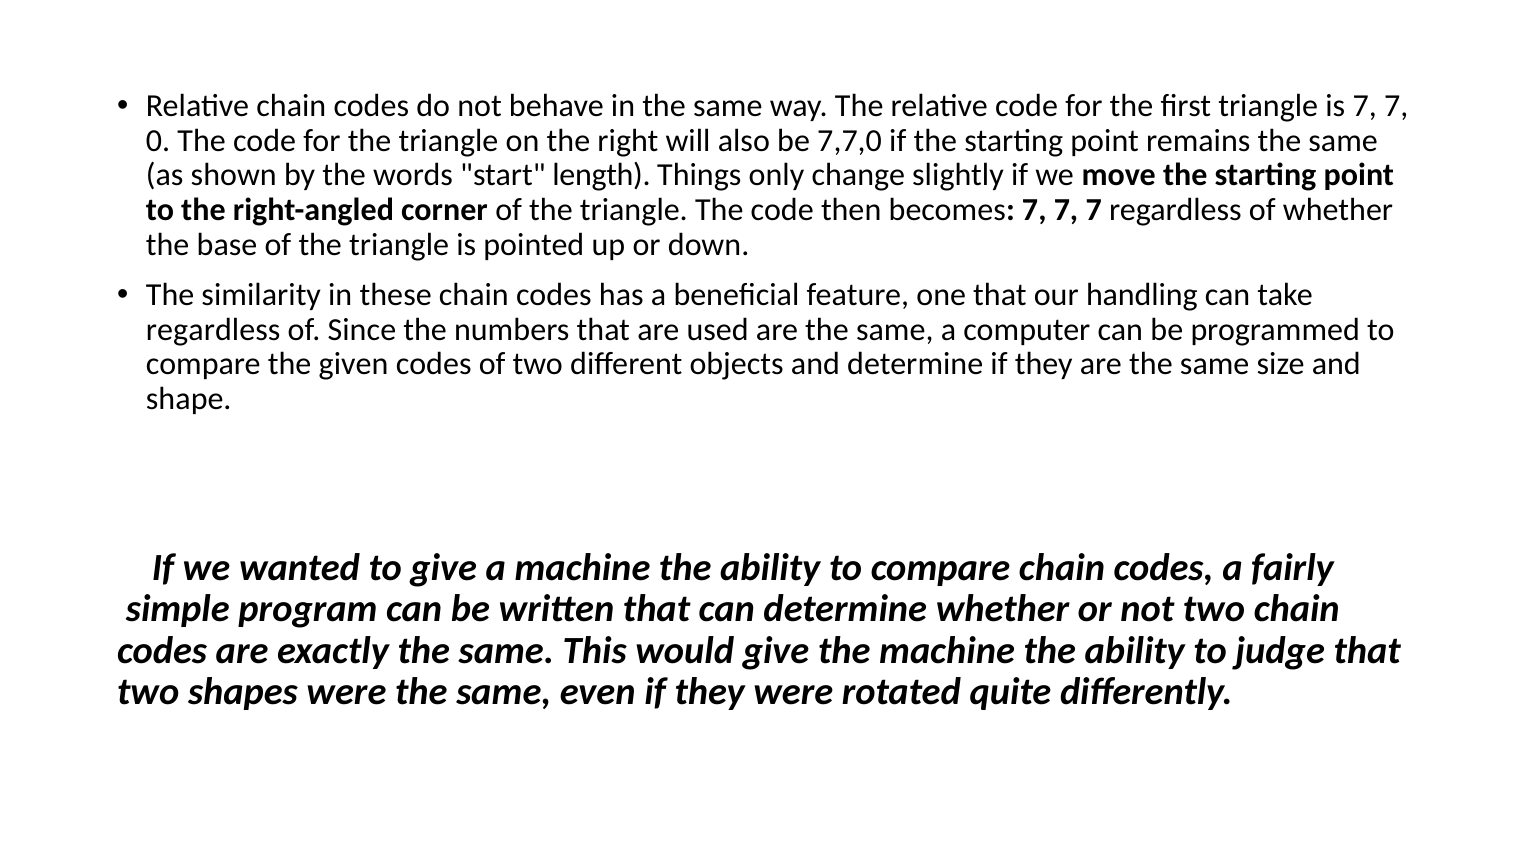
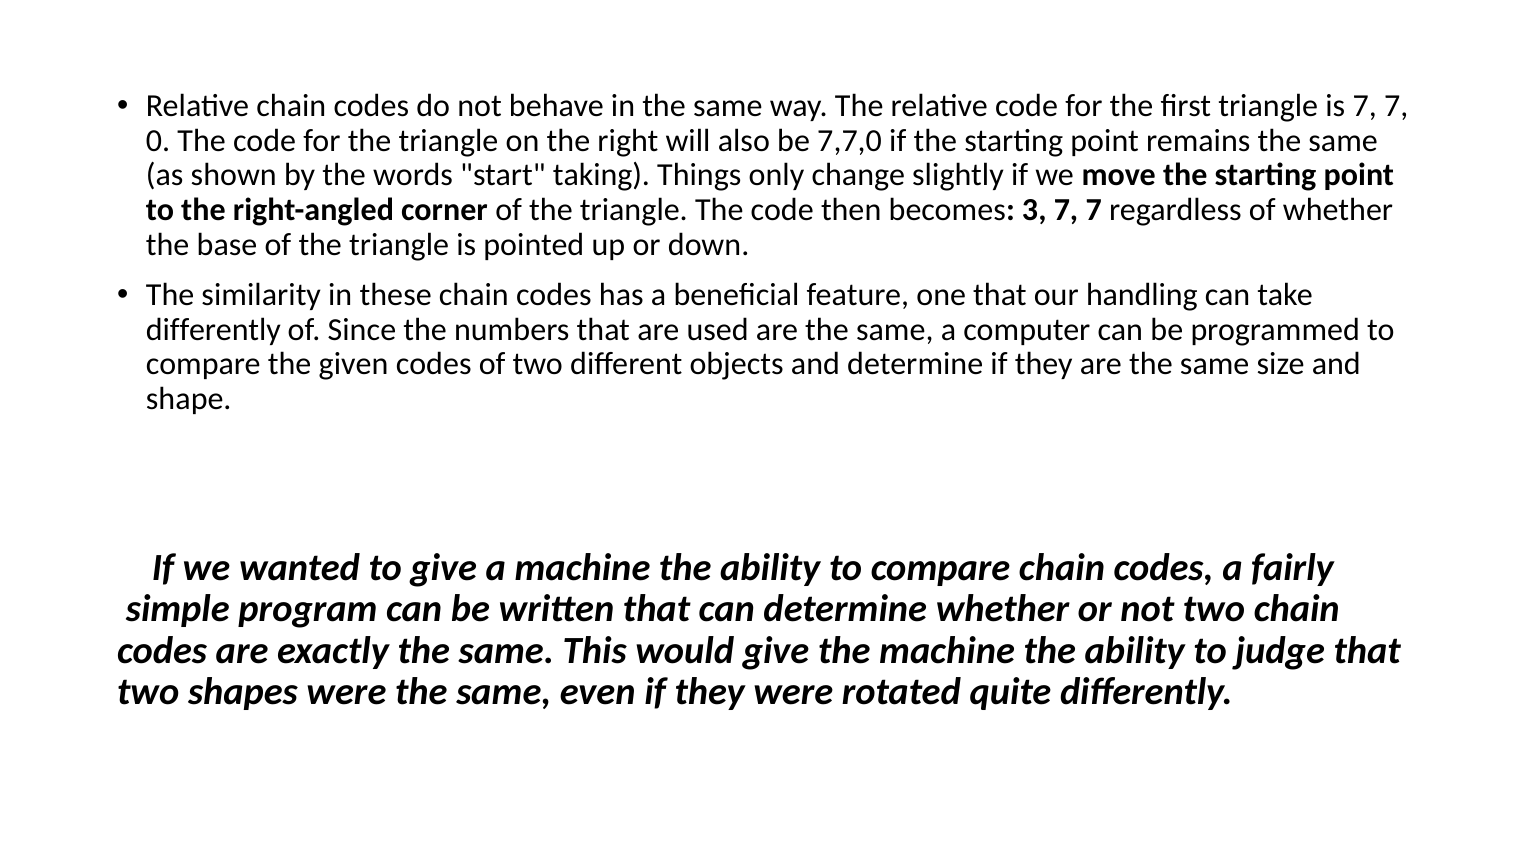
length: length -> taking (601, 175)
becomes 7: 7 -> 3 (1034, 210)
regardless: regardless -> differently (213, 330)
